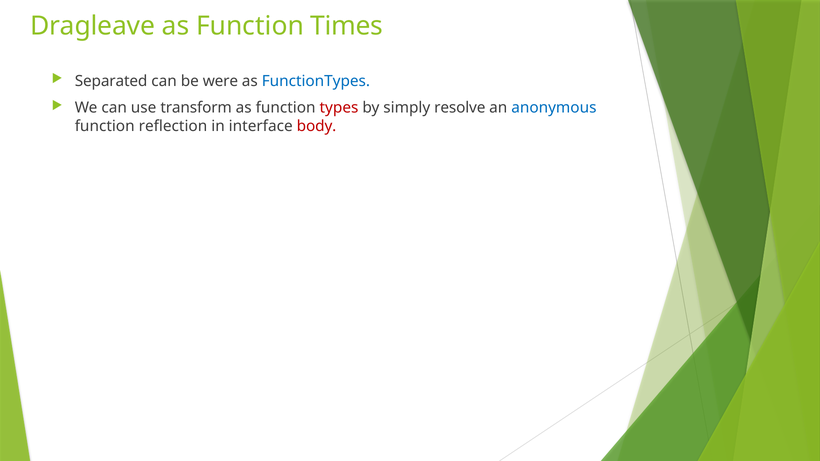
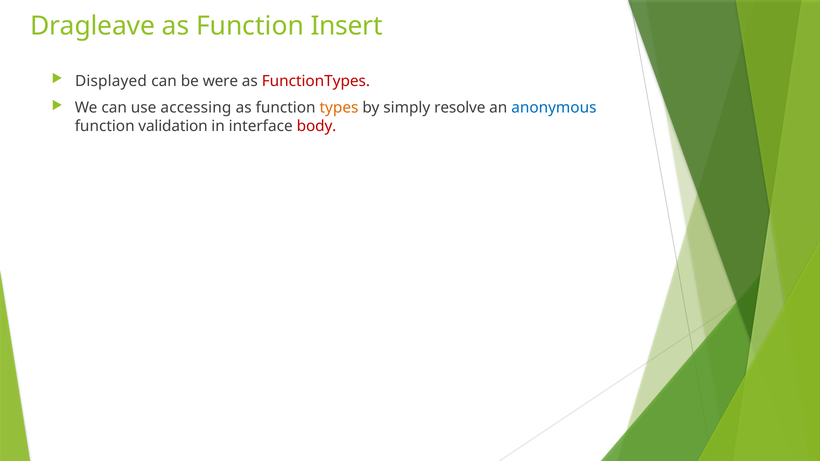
Times: Times -> Insert (347, 26)
Separated: Separated -> Displayed (111, 81)
FunctionTypes colour: blue -> red (316, 81)
transform: transform -> accessing (196, 108)
types colour: red -> orange (339, 108)
reflection: reflection -> validation (173, 126)
